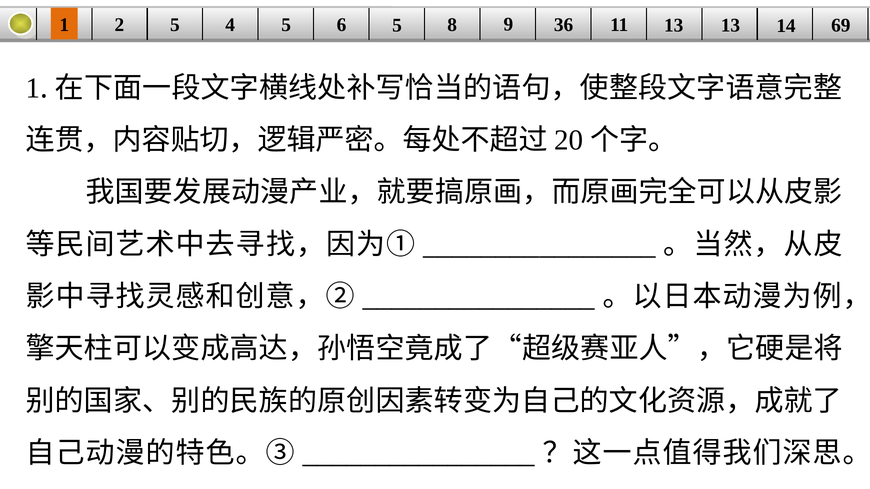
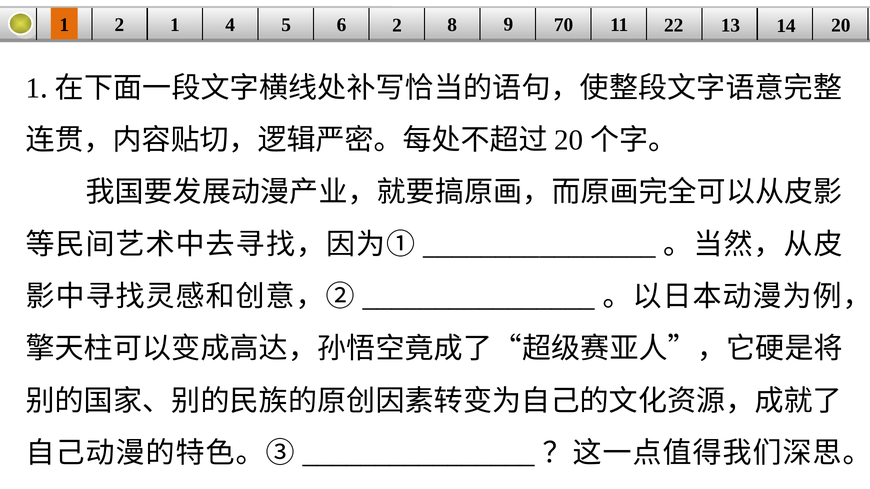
2 5: 5 -> 1 (175, 25)
6 5: 5 -> 2 (397, 26)
36: 36 -> 70 (564, 25)
11 13: 13 -> 22 (674, 25)
69: 69 -> 20 (841, 25)
